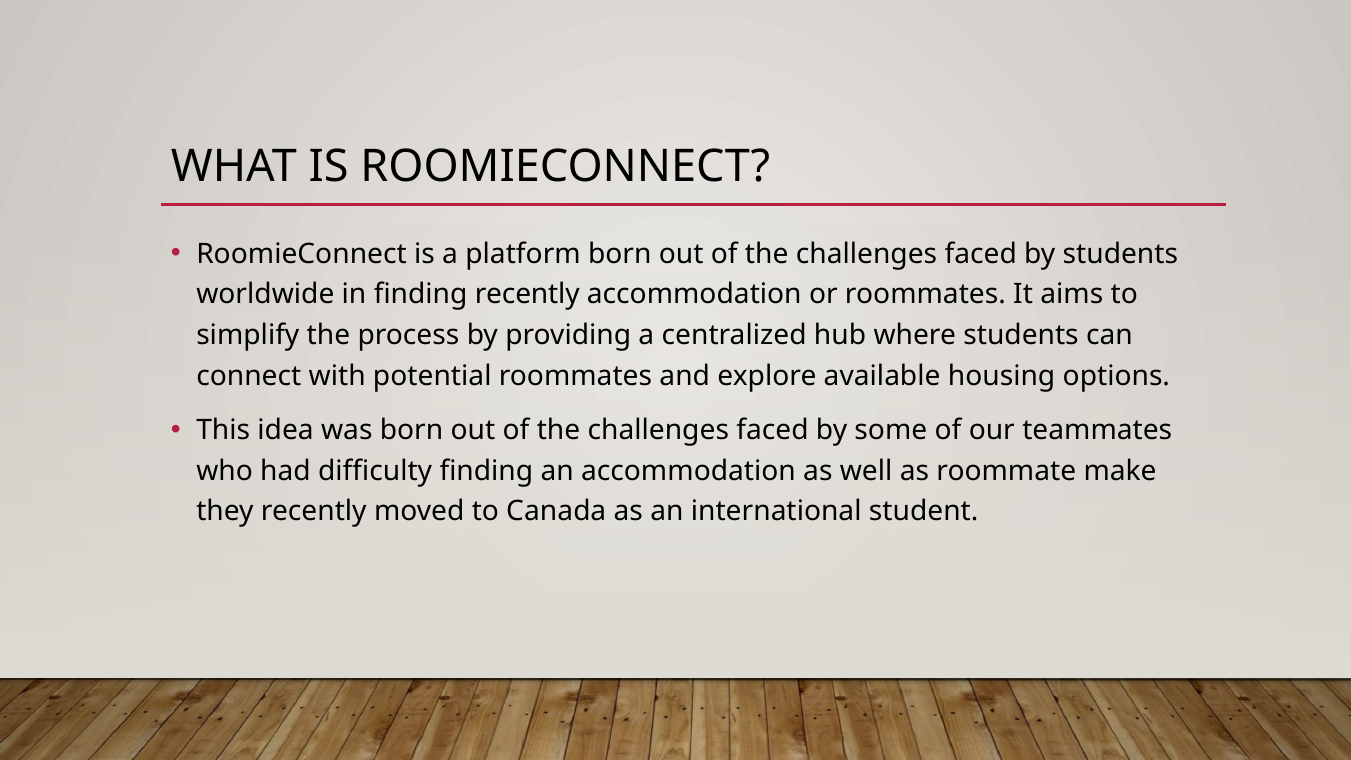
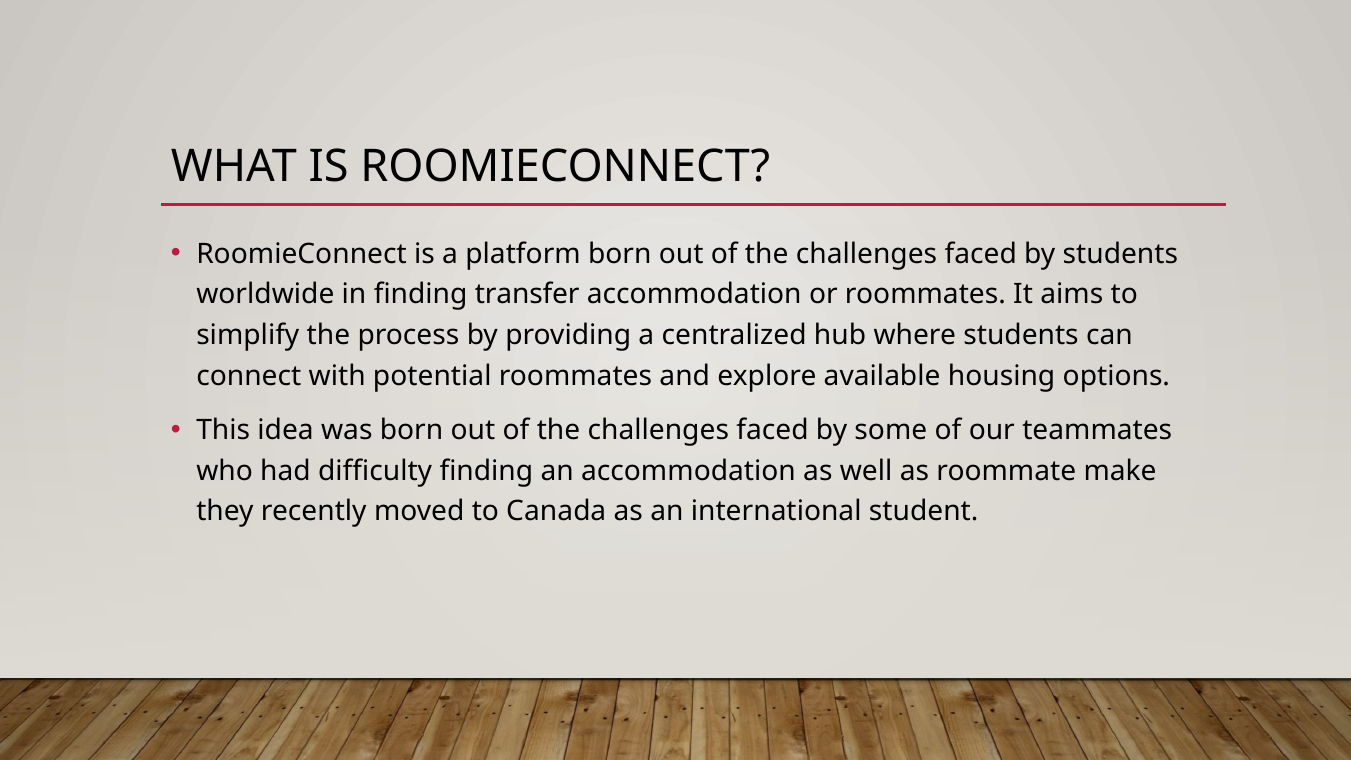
finding recently: recently -> transfer (527, 295)
